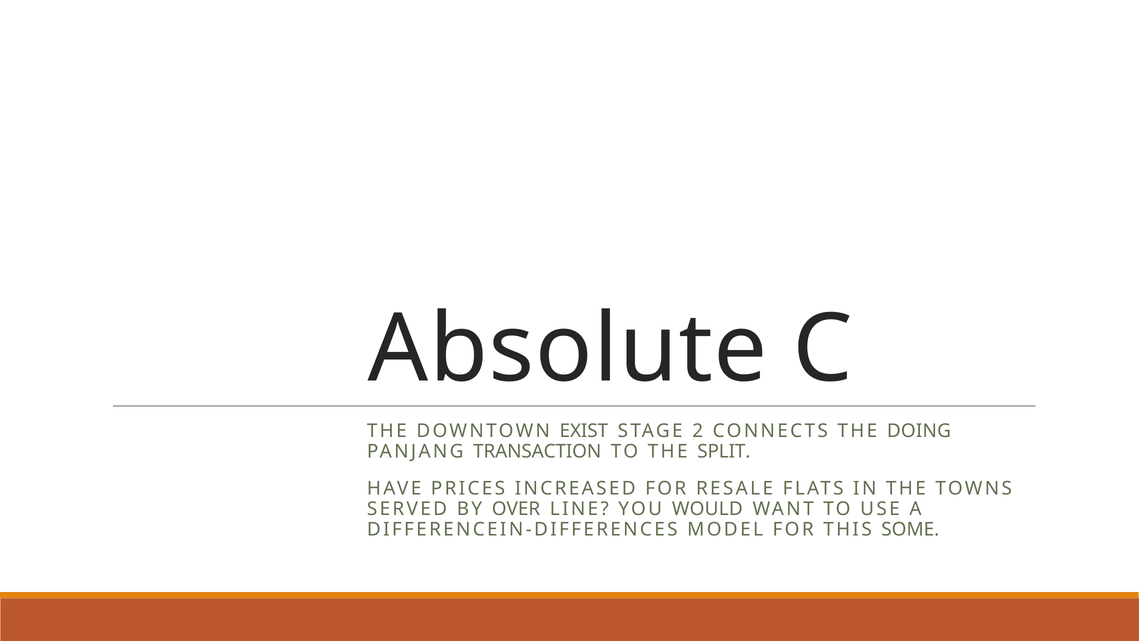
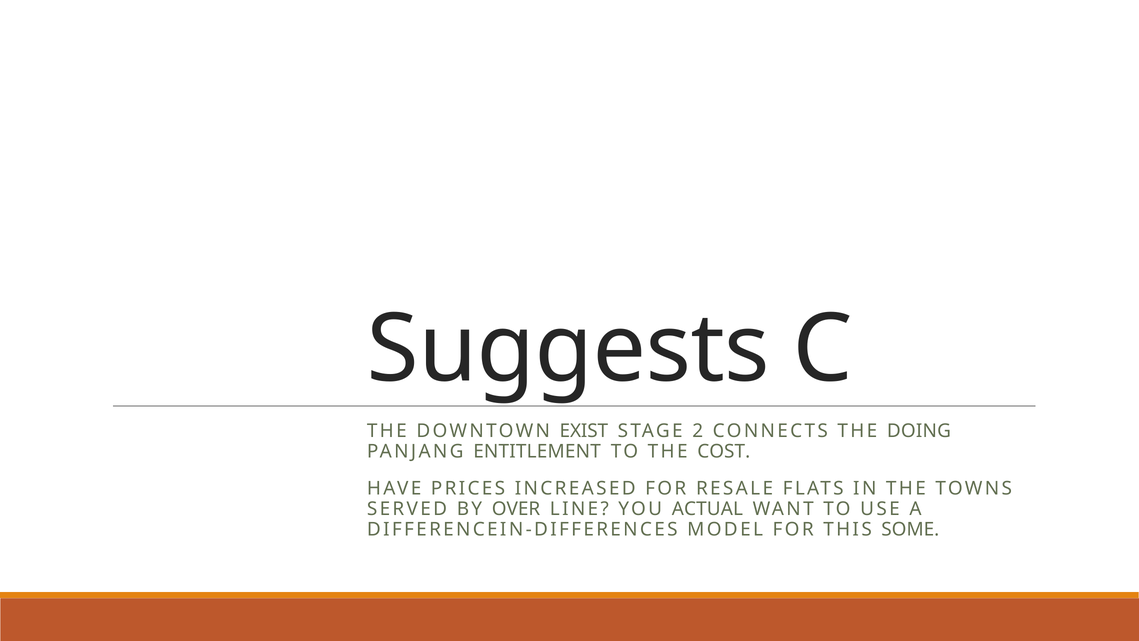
Absolute: Absolute -> Suggests (568, 349)
TRANSACTION: TRANSACTION -> ENTITLEMENT (537, 451)
SPLIT: SPLIT -> COST (724, 451)
WOULD: WOULD -> ACTUAL (707, 509)
